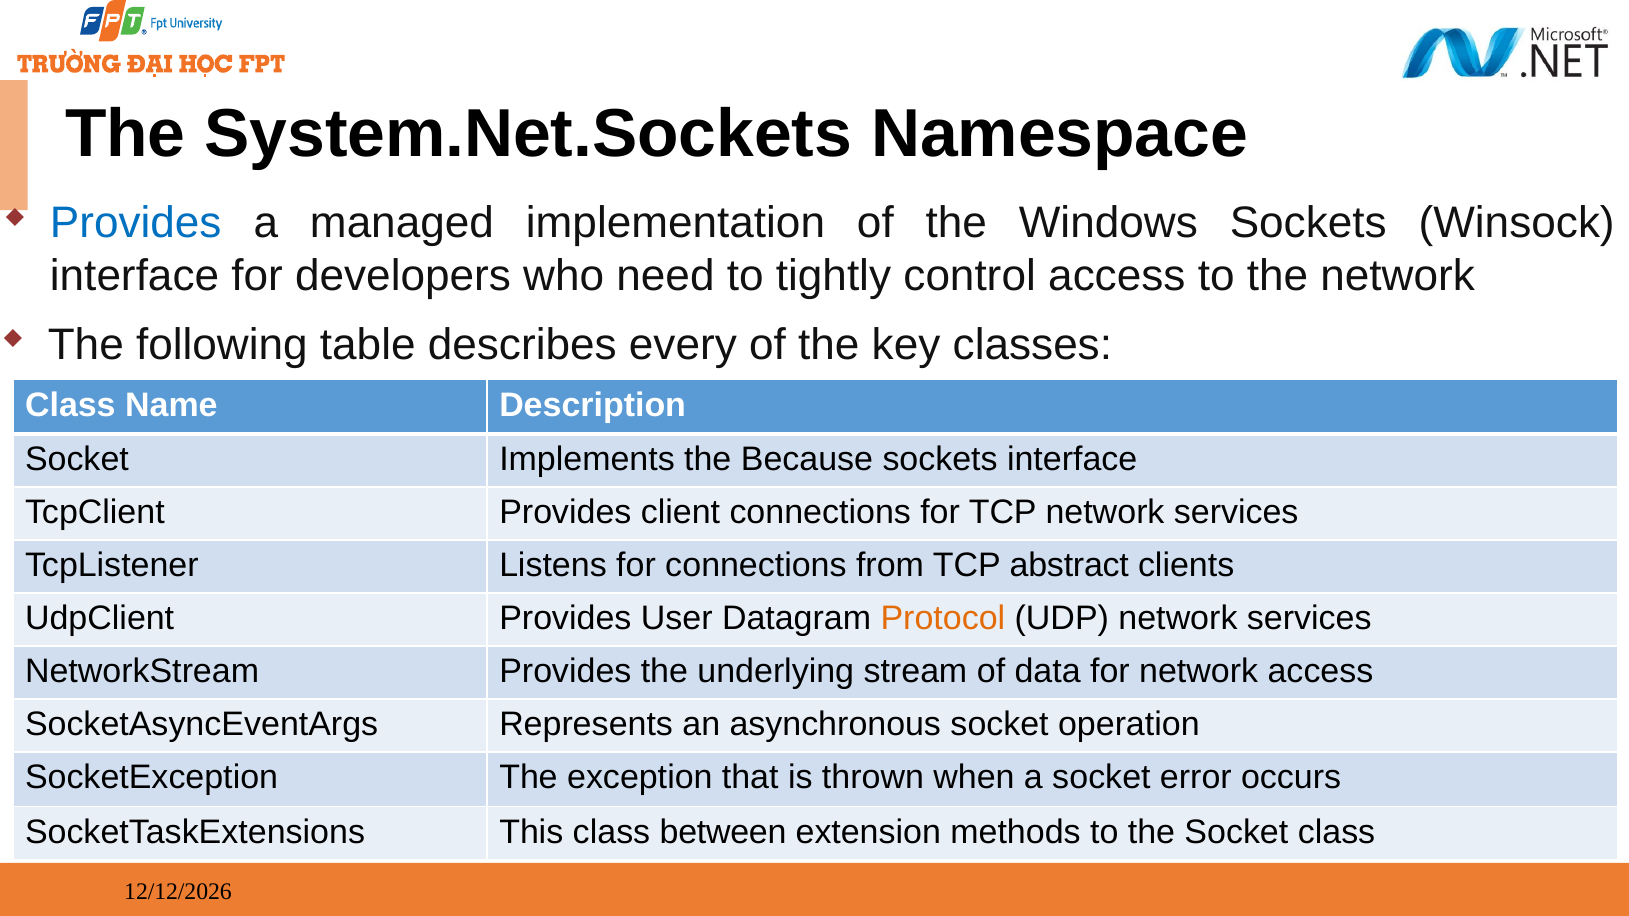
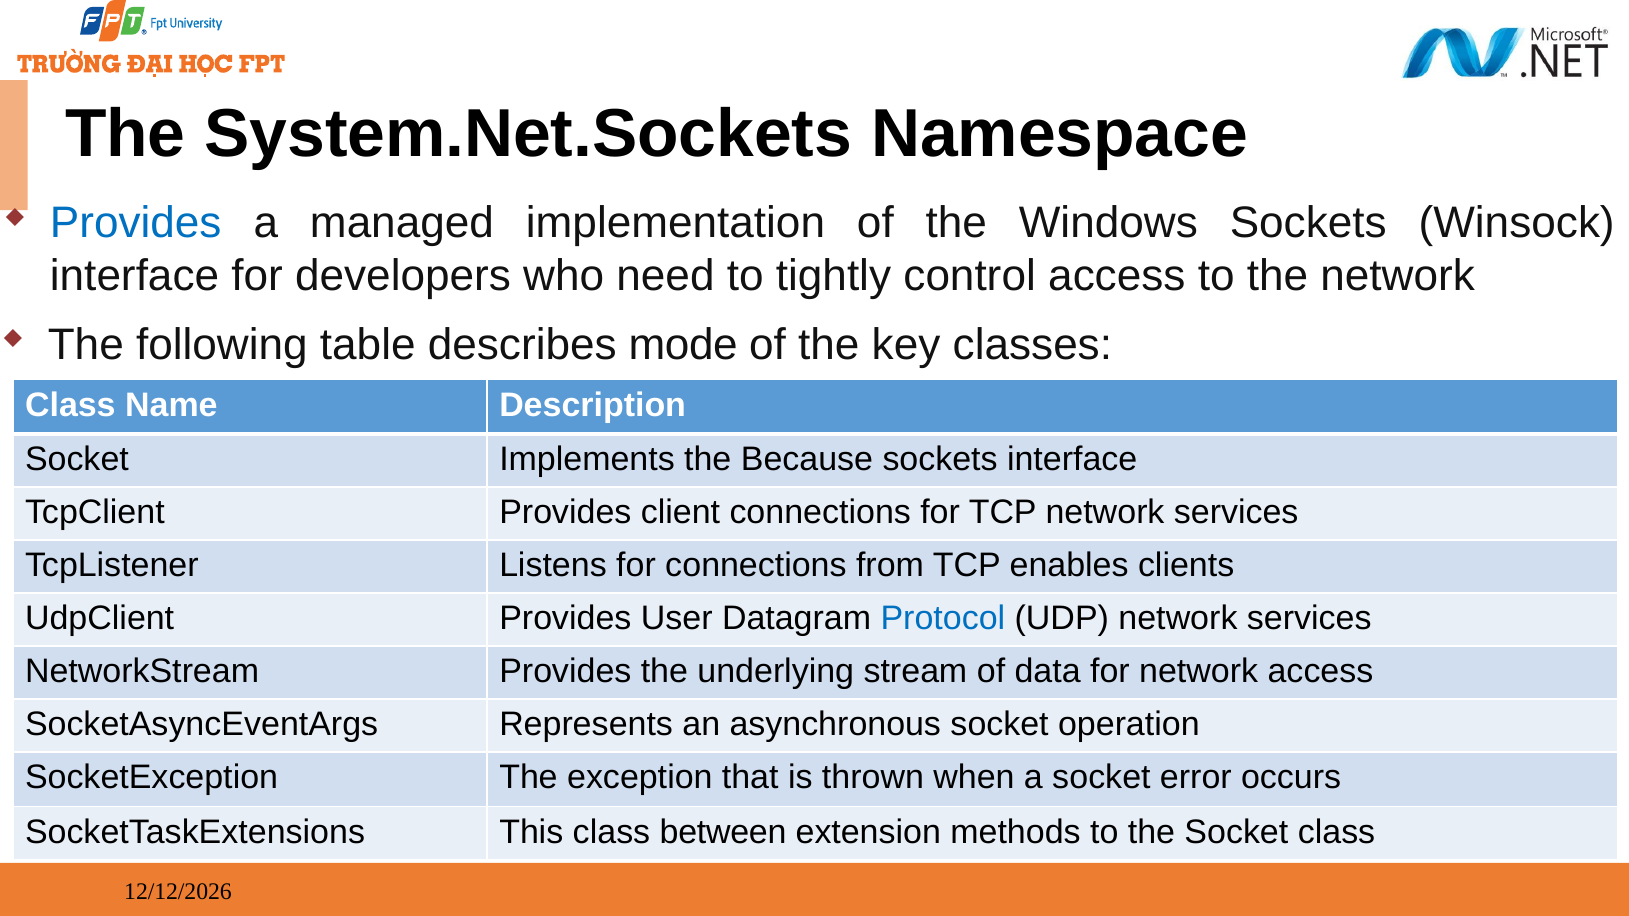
every: every -> mode (683, 345)
abstract: abstract -> enables (1069, 566)
Protocol colour: orange -> blue (943, 619)
